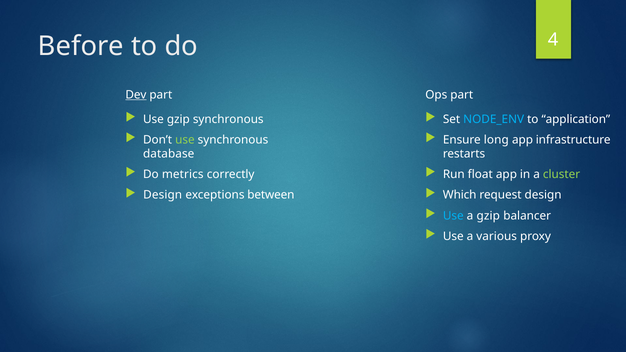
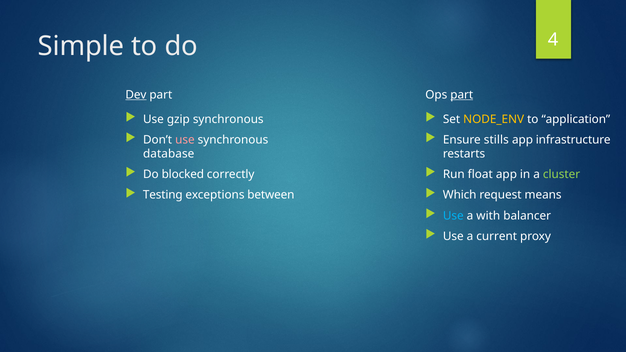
Before: Before -> Simple (81, 46)
part underline: none -> present (462, 95)
NODE_ENV colour: light blue -> yellow (494, 119)
use colour: light green -> pink (185, 140)
long: long -> stills (496, 140)
metrics: metrics -> blocked (183, 175)
Design: Design -> Testing (163, 195)
request design: design -> means (543, 195)
a gzip: gzip -> with (488, 216)
various: various -> current (497, 236)
